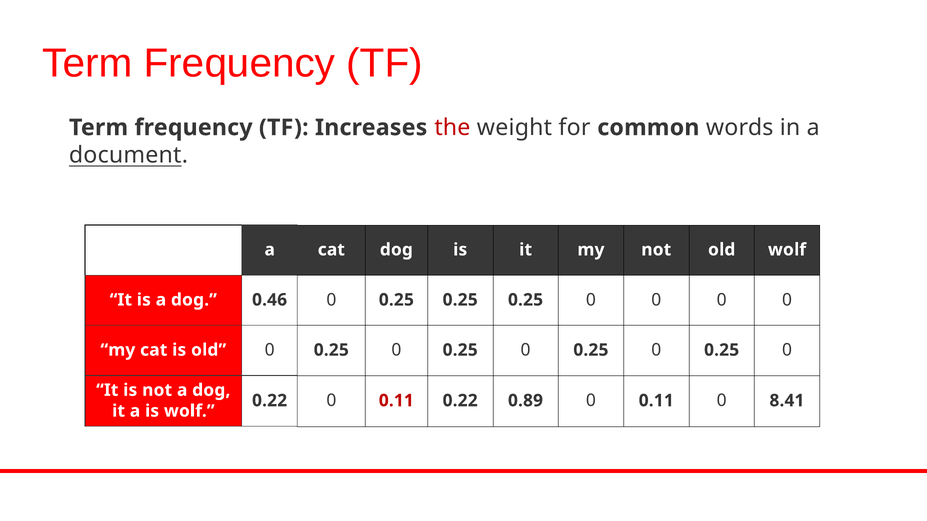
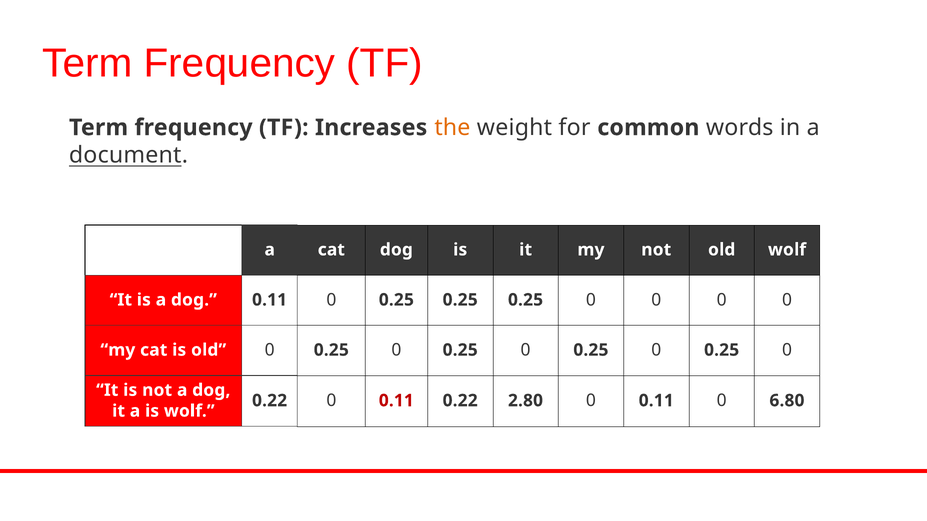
the colour: red -> orange (452, 128)
dog 0.46: 0.46 -> 0.11 (270, 300)
0.89: 0.89 -> 2.80 (525, 401)
8.41: 8.41 -> 6.80 (787, 401)
